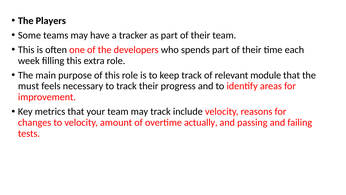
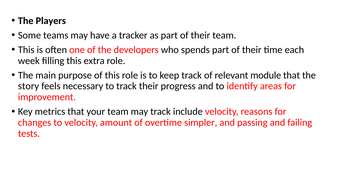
must: must -> story (29, 86)
actually: actually -> simpler (201, 122)
